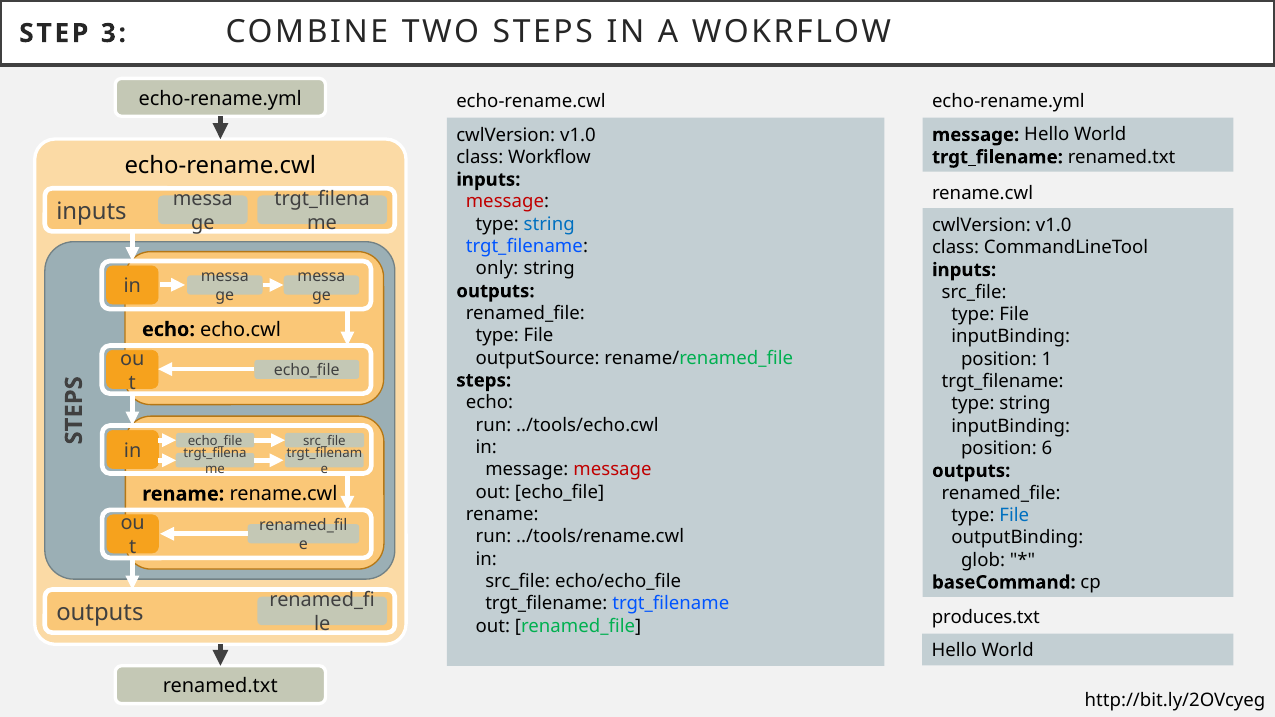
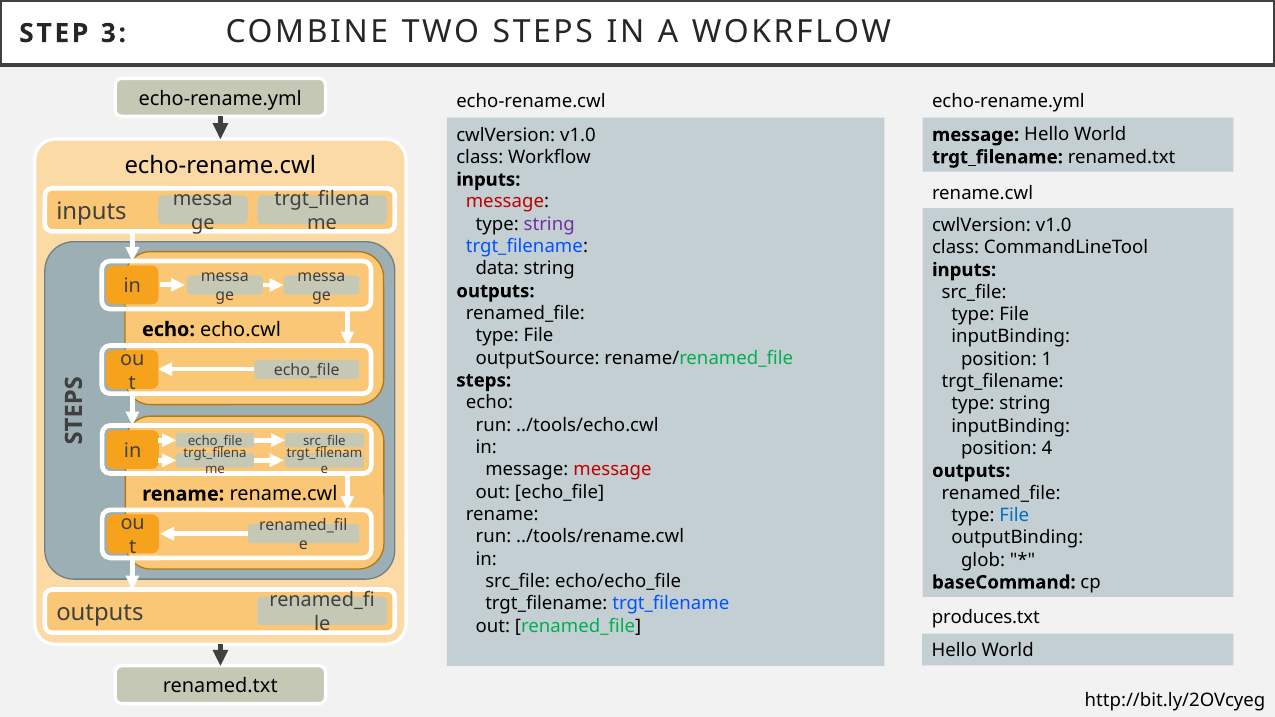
string colour: blue -> purple (549, 224)
only: only -> data (497, 269)
6: 6 -> 4 (1047, 449)
